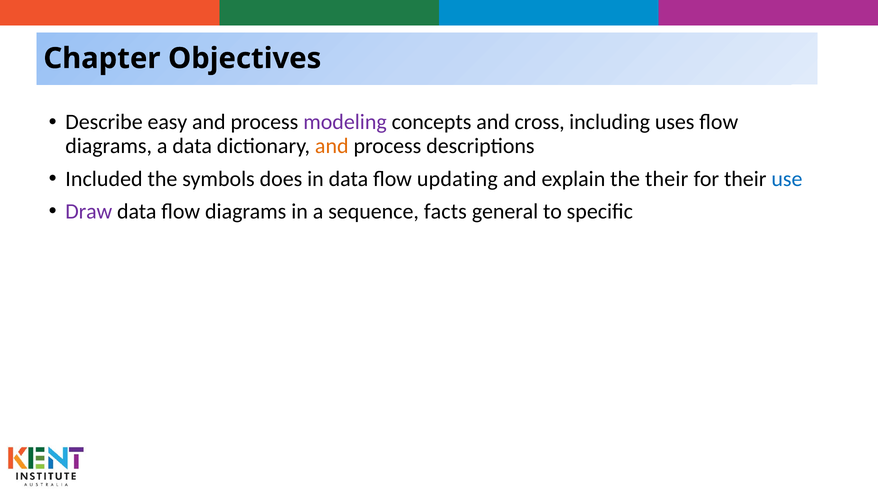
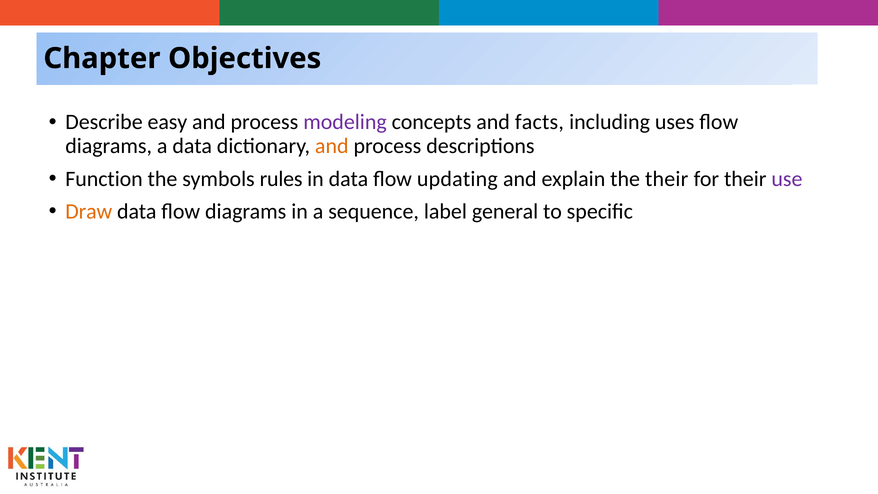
cross: cross -> facts (539, 122)
Included: Included -> Function (104, 179)
does: does -> rules (281, 179)
use colour: blue -> purple (787, 179)
Draw colour: purple -> orange (89, 212)
facts: facts -> label (445, 212)
